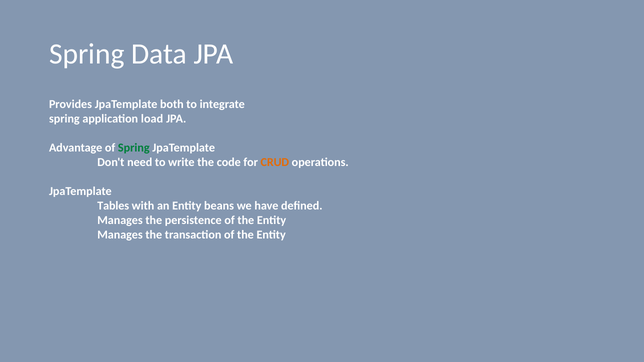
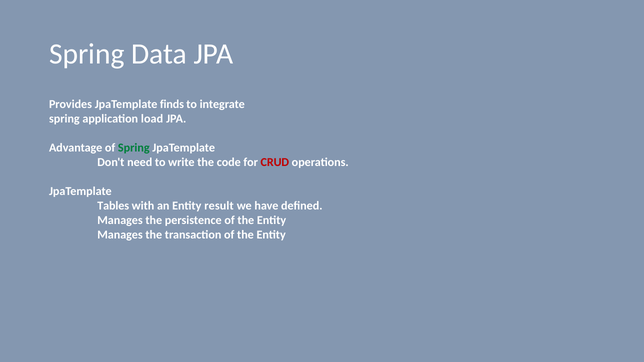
both: both -> finds (172, 104)
CRUD colour: orange -> red (275, 162)
beans: beans -> result (219, 206)
